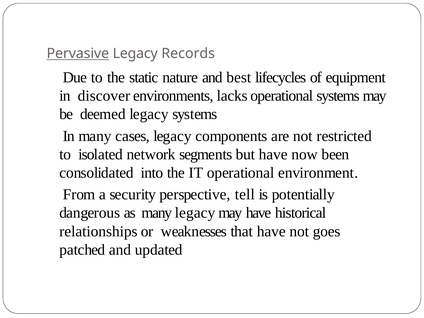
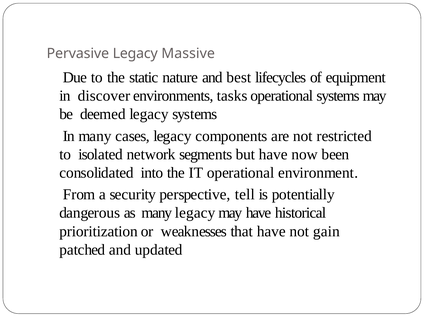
Pervasive underline: present -> none (78, 54)
Records: Records -> Massive (188, 54)
lacks: lacks -> tasks (232, 96)
relationships: relationships -> prioritization (98, 231)
goes: goes -> gain (326, 231)
